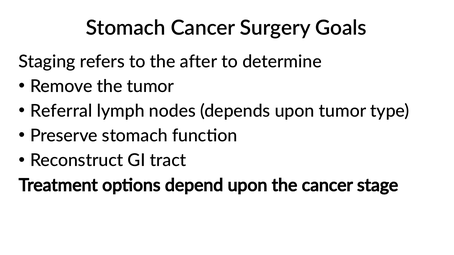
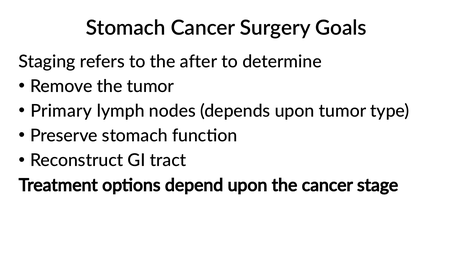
Referral: Referral -> Primary (61, 111)
